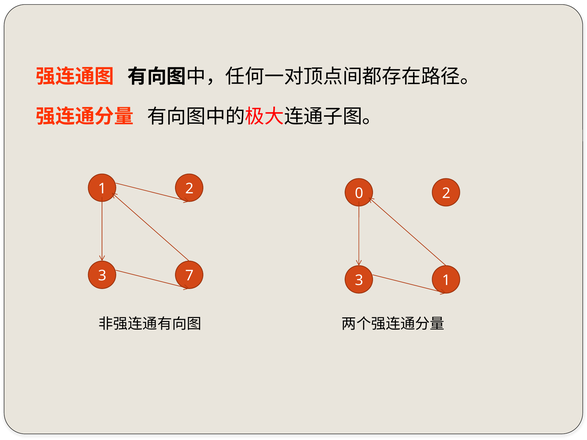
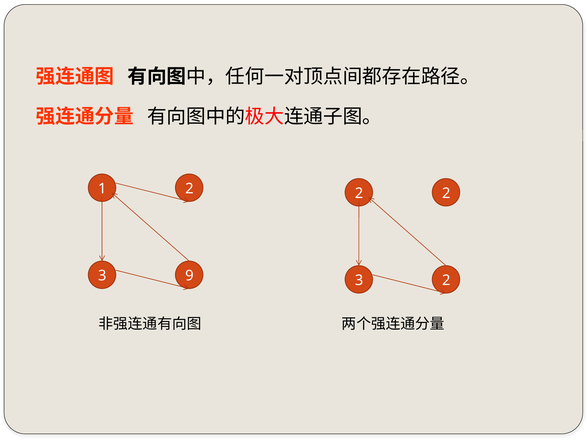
0: 0 -> 2 (359, 193)
7: 7 -> 9 (189, 276)
3 1: 1 -> 2 (446, 281)
